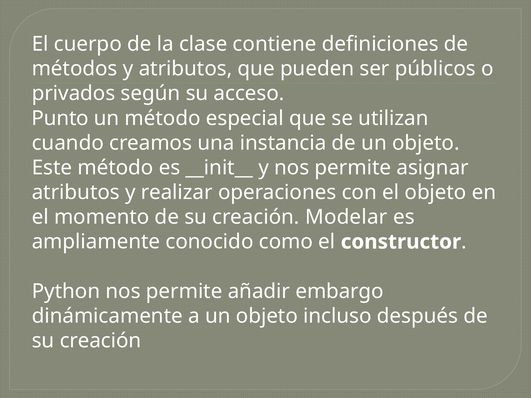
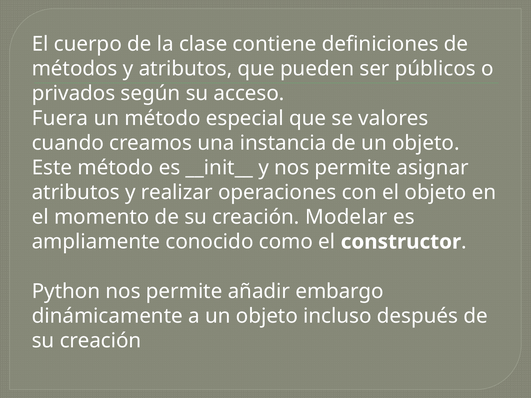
Punto: Punto -> Fuera (60, 118)
utilizan: utilizan -> valores (393, 118)
